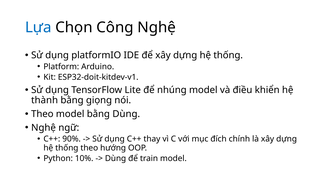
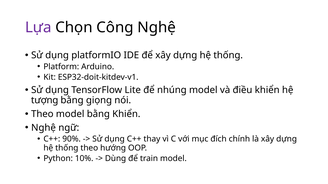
Lựa colour: blue -> purple (38, 28)
thành: thành -> tượng (45, 101)
bằng Dùng: Dùng -> Khiển (126, 114)
